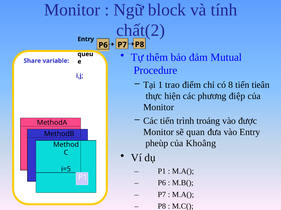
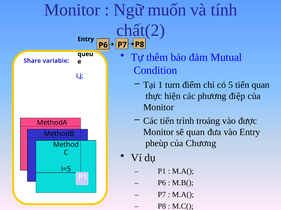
block: block -> muốn (167, 10)
Procedure: Procedure -> Condition (155, 71)
trao: trao -> turn (173, 85)
8: 8 -> 5 (231, 85)
tiến tieân: tieân -> quan (261, 85)
Khoâng: Khoâng -> Chương (201, 144)
